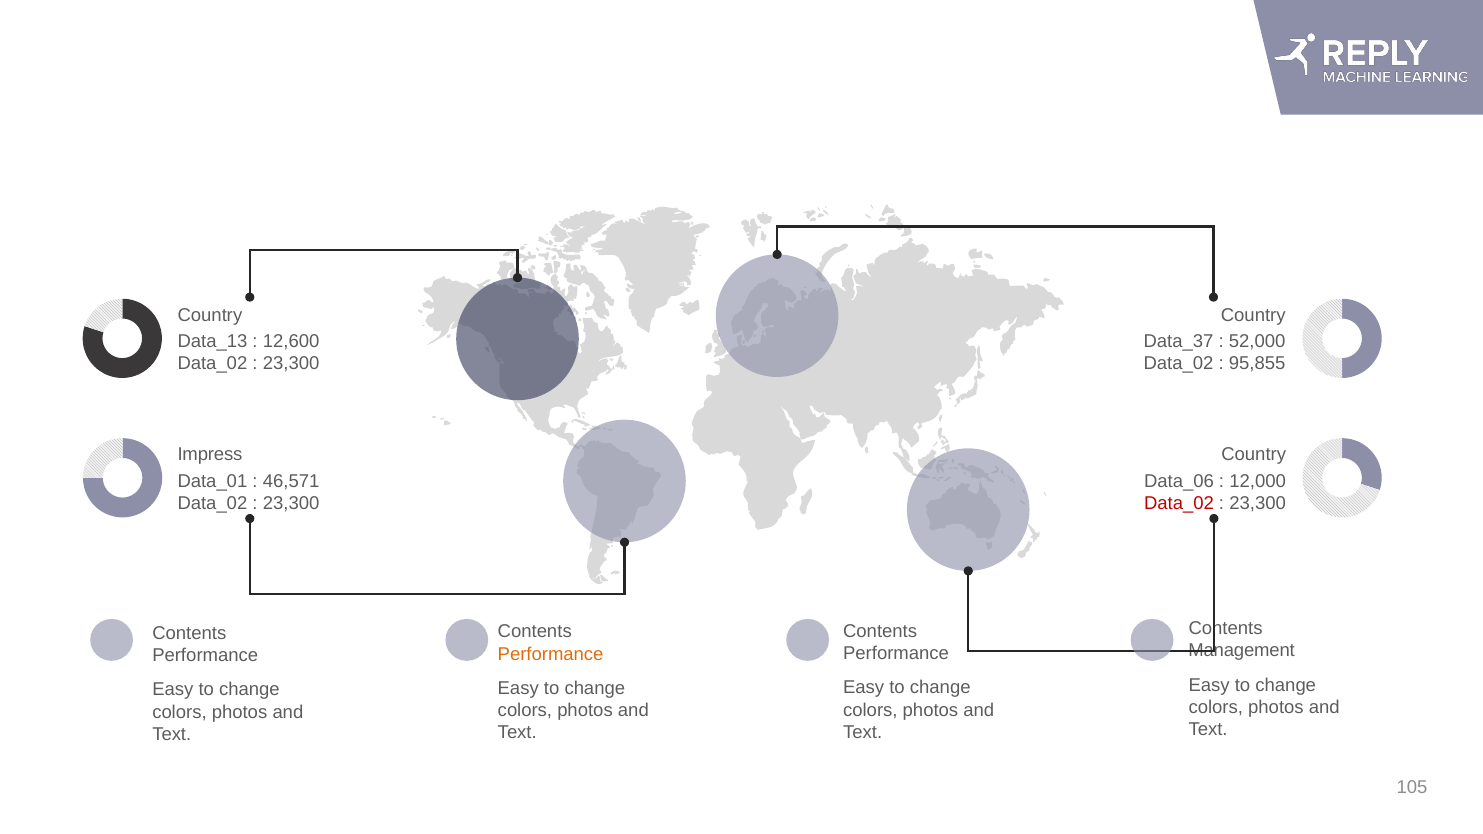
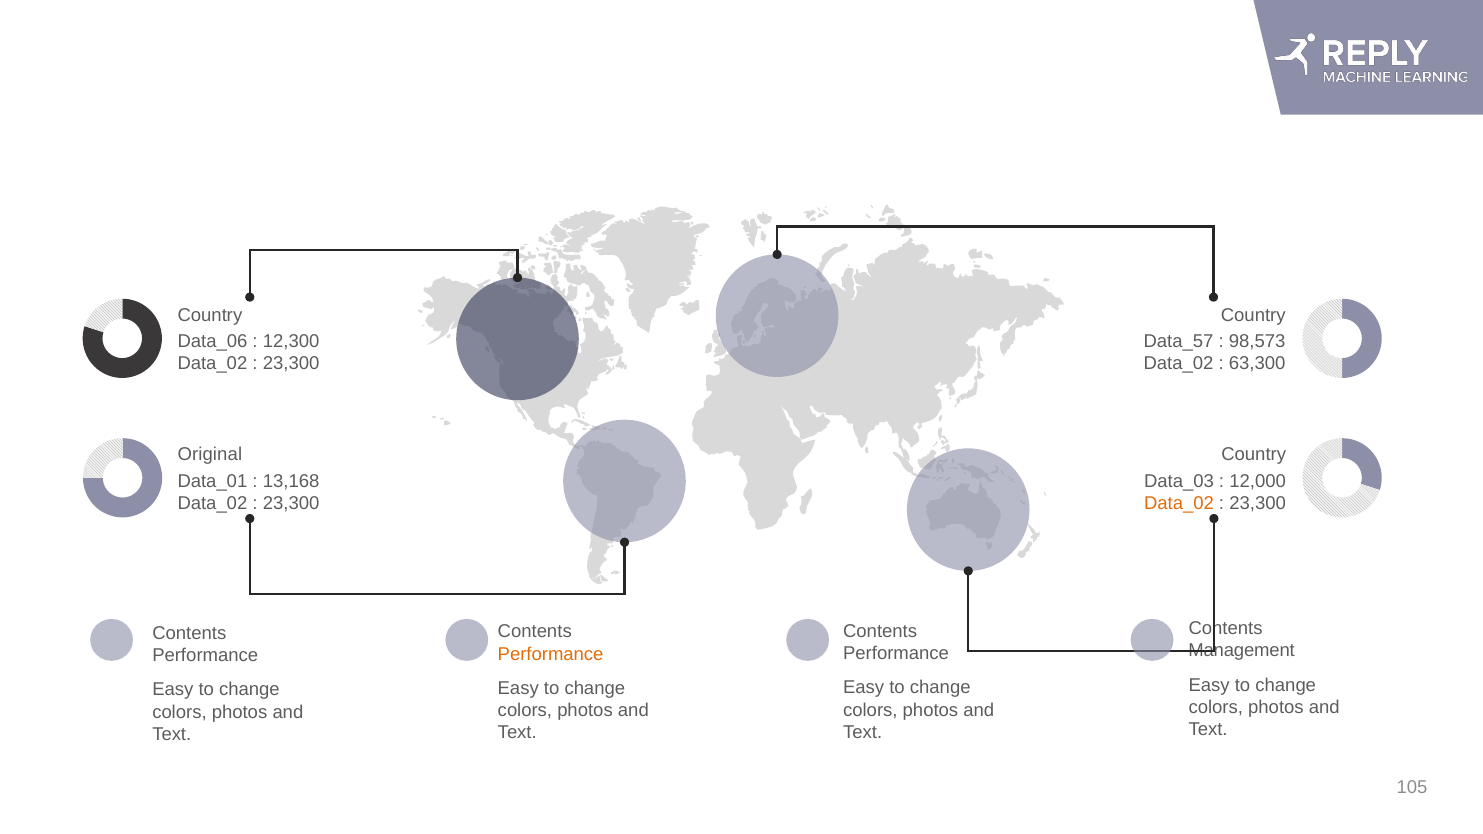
Data_13: Data_13 -> Data_06 (212, 342)
12,600: 12,600 -> 12,300 (291, 342)
Data_37: Data_37 -> Data_57 (1179, 342)
52,000: 52,000 -> 98,573 (1257, 342)
95,855: 95,855 -> 63,300 (1257, 364)
Impress: Impress -> Original (210, 454)
46,571: 46,571 -> 13,168 (291, 481)
Data_06: Data_06 -> Data_03 (1179, 481)
Data_02 colour: red -> orange (1179, 503)
